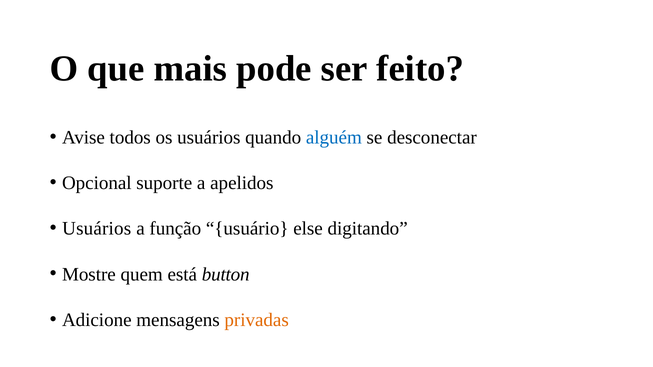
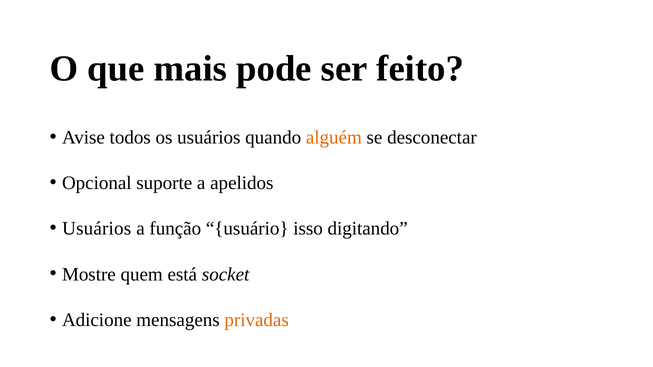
alguém colour: blue -> orange (334, 138)
else: else -> isso (308, 229)
button: button -> socket (226, 274)
